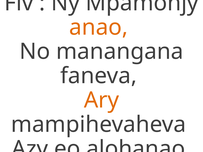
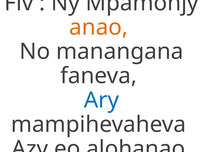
Ary colour: orange -> blue (101, 100)
